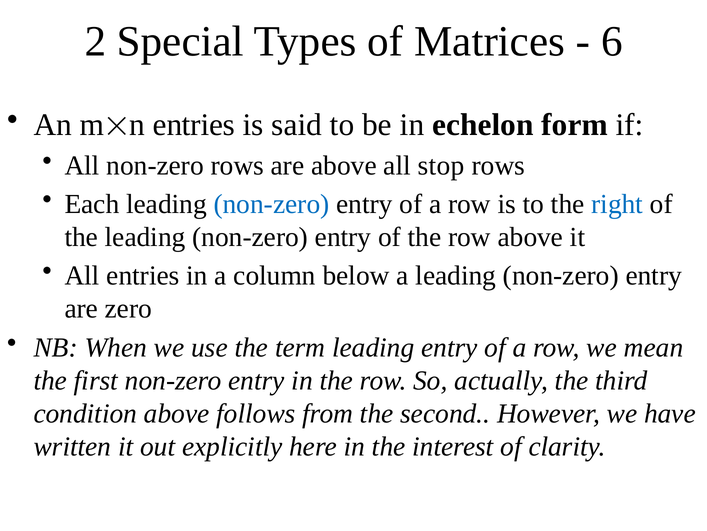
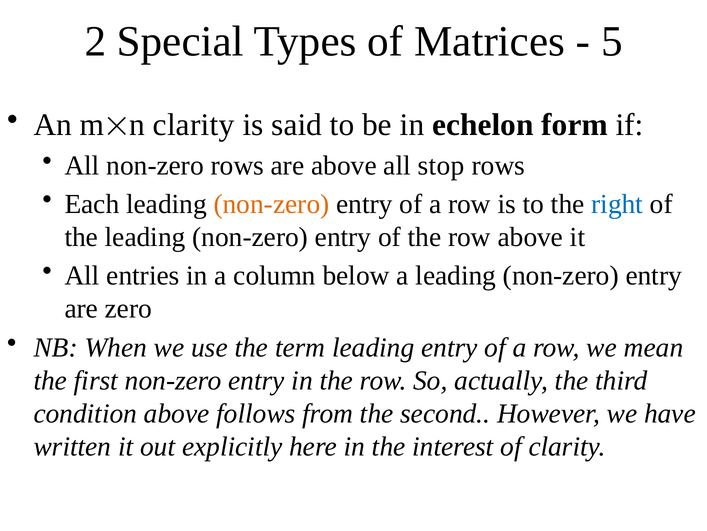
6: 6 -> 5 (612, 41)
entries: entries -> clarity (194, 125)
non-zero colour: blue -> orange (272, 204)
